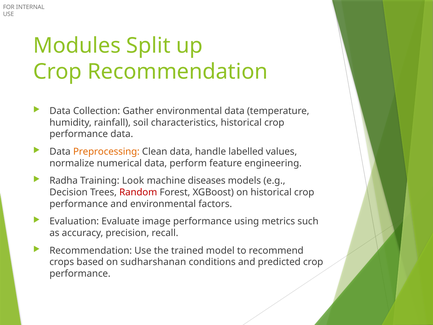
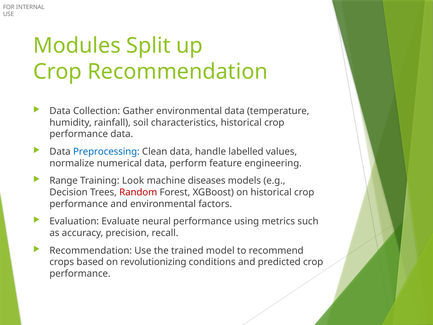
Preprocessing colour: orange -> blue (106, 152)
Radha: Radha -> Range (64, 181)
image: image -> neural (156, 221)
sudharshanan: sudharshanan -> revolutionizing (153, 262)
